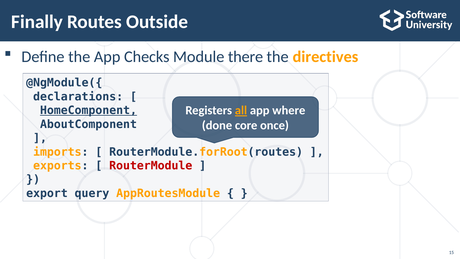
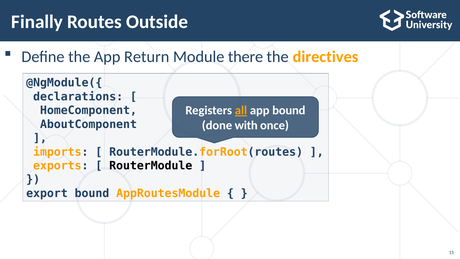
Checks: Checks -> Return (147, 57)
HomeComponent underline: present -> none (88, 110)
app where: where -> bound (289, 110)
core: core -> with (246, 125)
RouterModule colour: red -> black (151, 166)
export query: query -> bound (92, 193)
